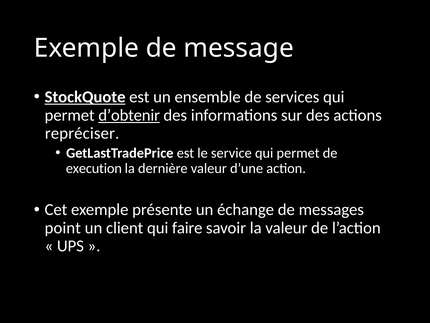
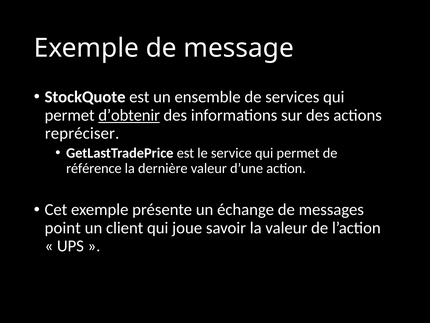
StockQuote underline: present -> none (85, 97)
execution: execution -> référence (94, 168)
faire: faire -> joue (187, 228)
